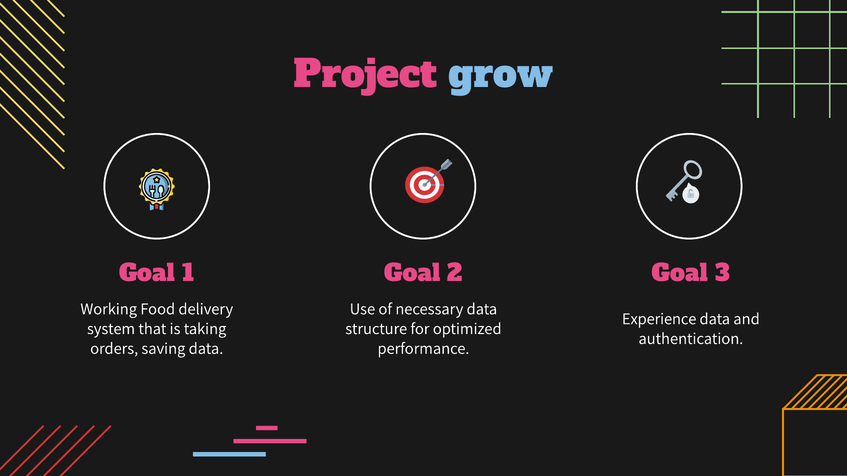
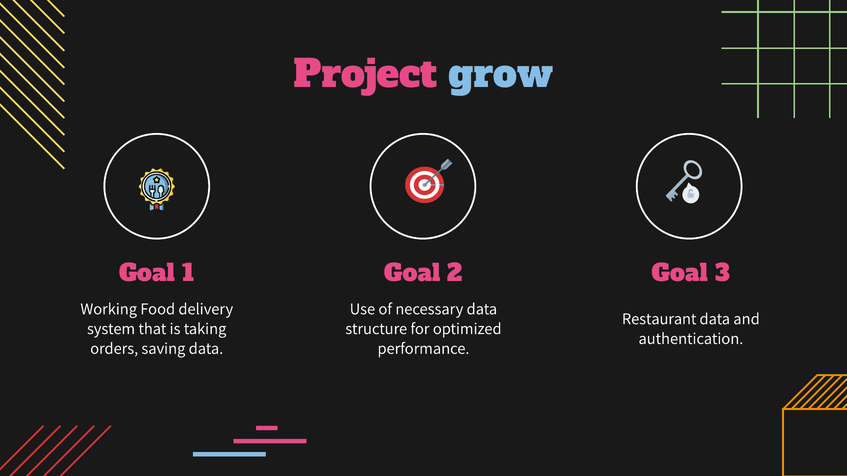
Experience: Experience -> Restaurant (659, 319)
